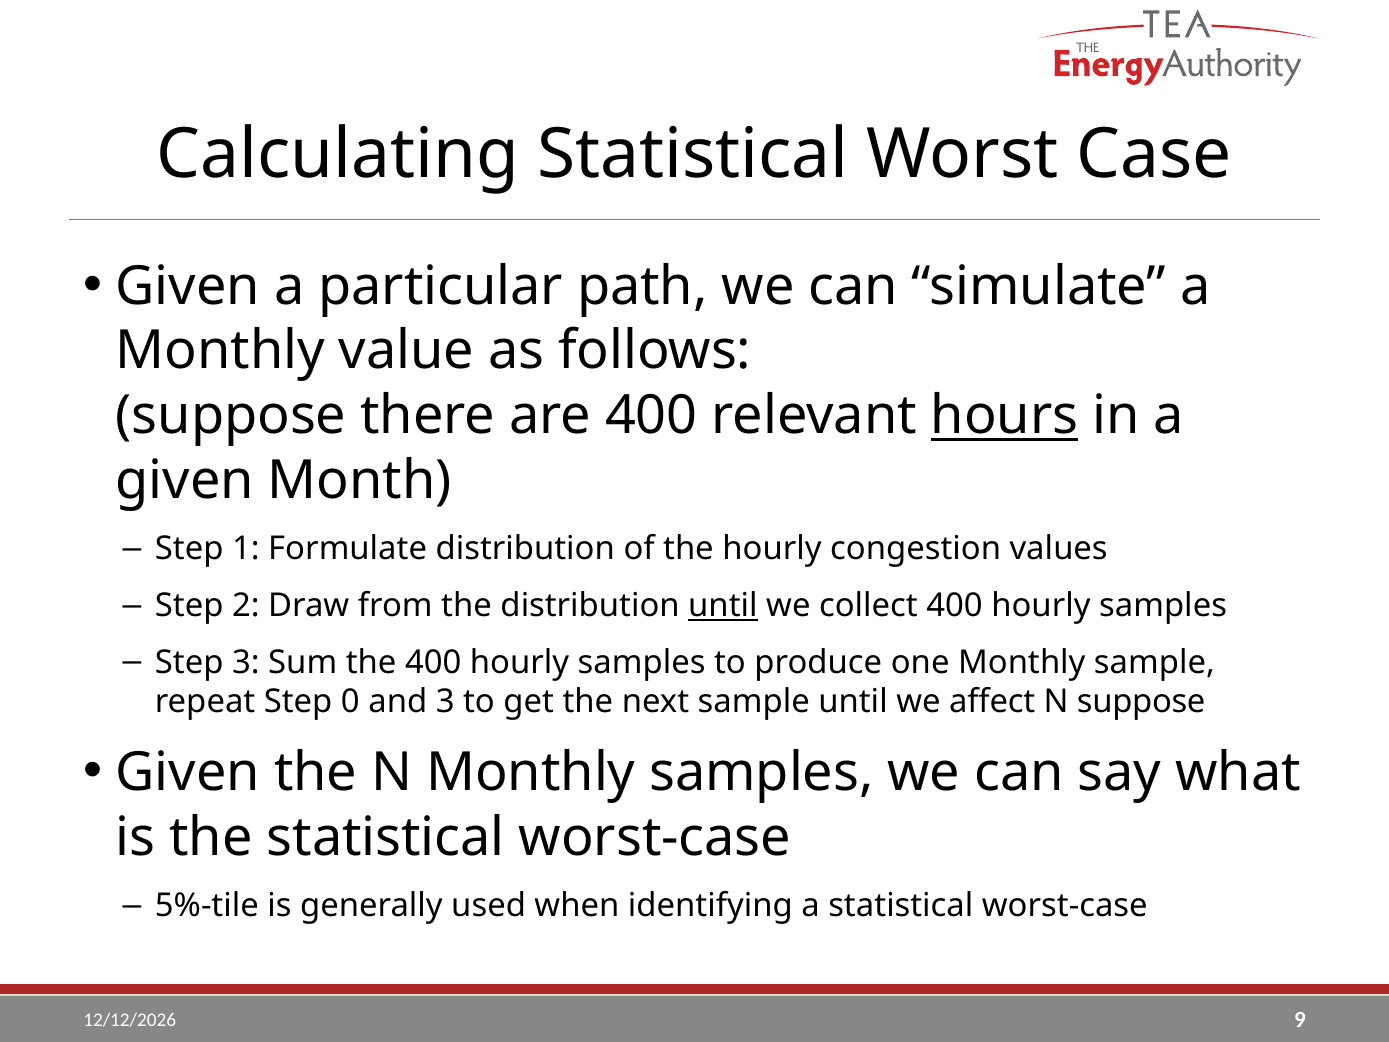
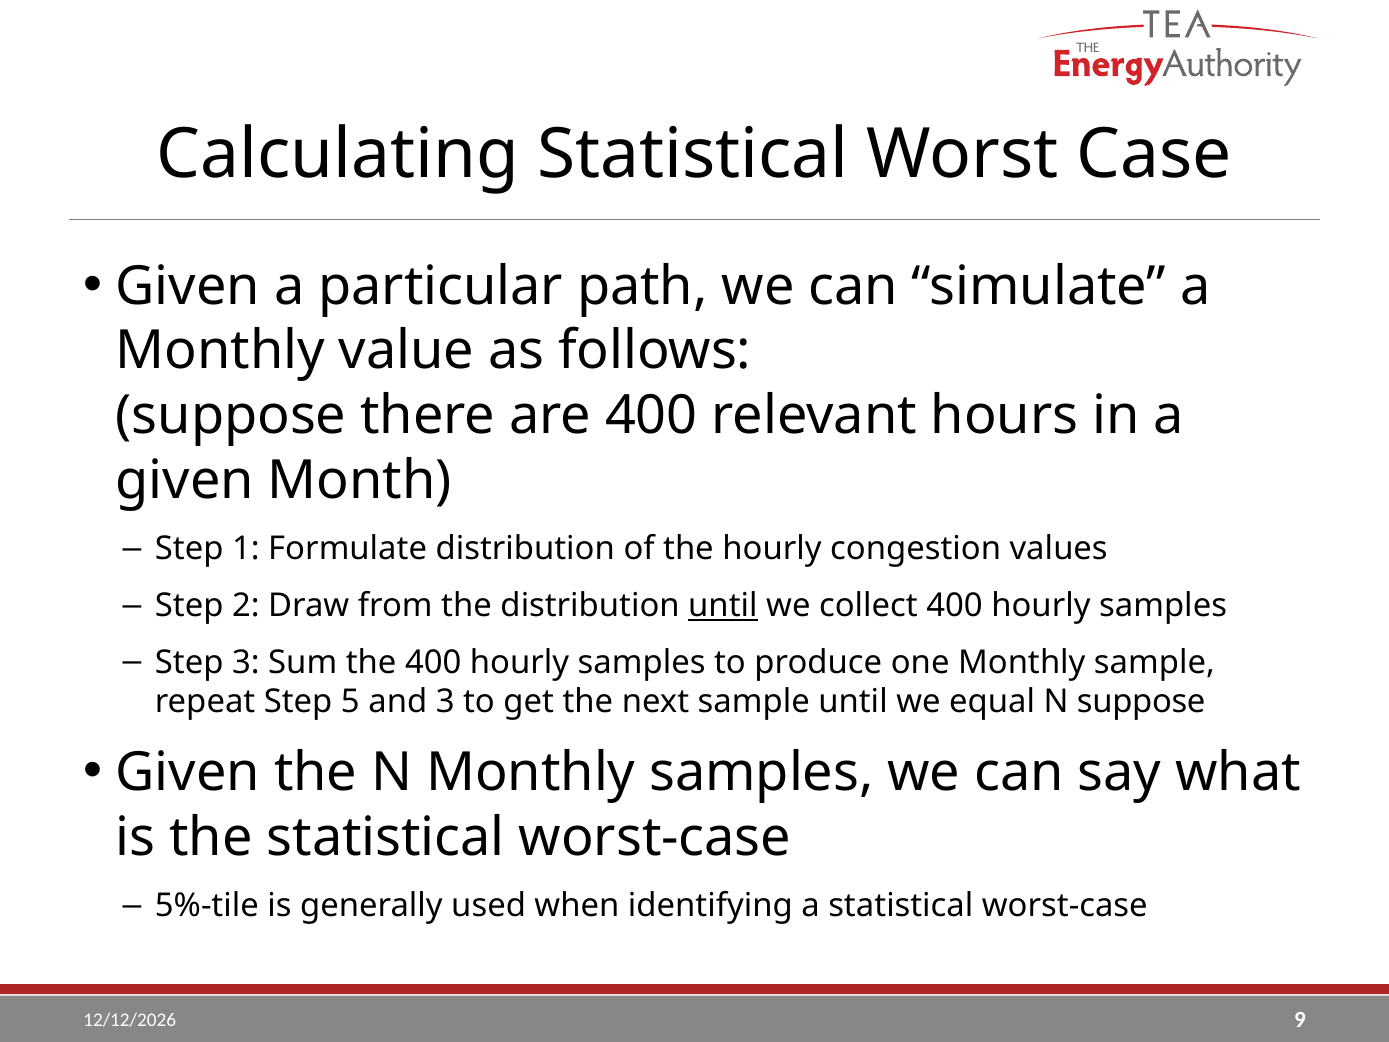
hours underline: present -> none (1005, 416)
0: 0 -> 5 (350, 702)
affect: affect -> equal (992, 702)
